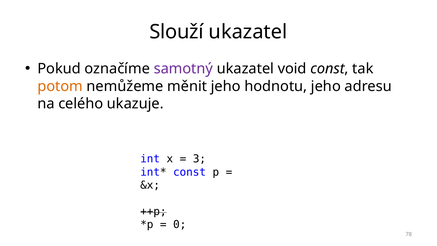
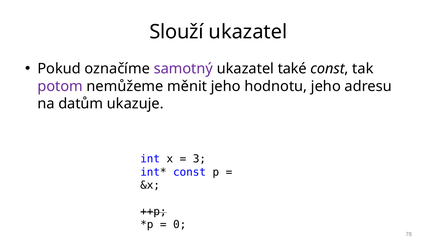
void: void -> také (292, 69)
potom colour: orange -> purple (60, 86)
celého: celého -> datům (81, 104)
